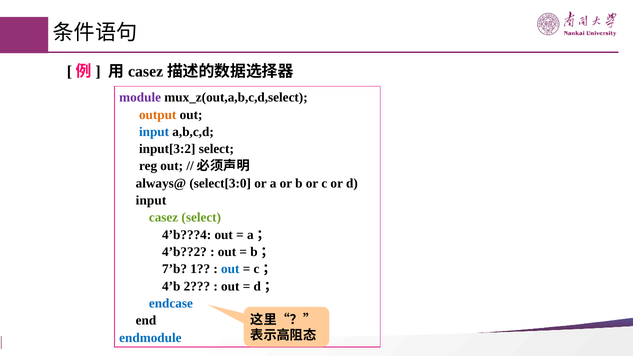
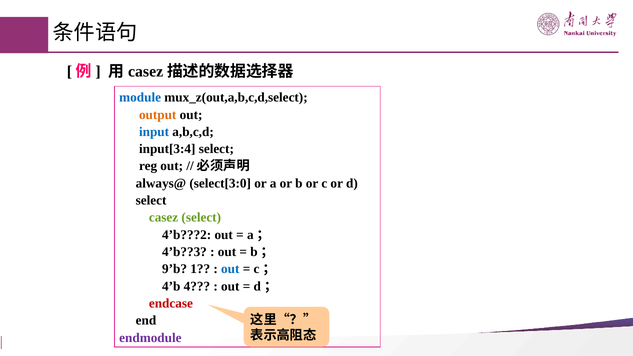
module colour: purple -> blue (140, 98)
input[3:2: input[3:2 -> input[3:4 (167, 149)
input: input -> select (151, 200)
4’b???4: 4’b???4 -> 4’b???2 (187, 235)
4’b??2: 4’b??2 -> 4’b??3 (184, 252)
7’b: 7’b -> 9’b (175, 269)
2: 2 -> 4 (197, 286)
endcase colour: blue -> red (171, 303)
endmodule colour: blue -> purple (150, 338)
